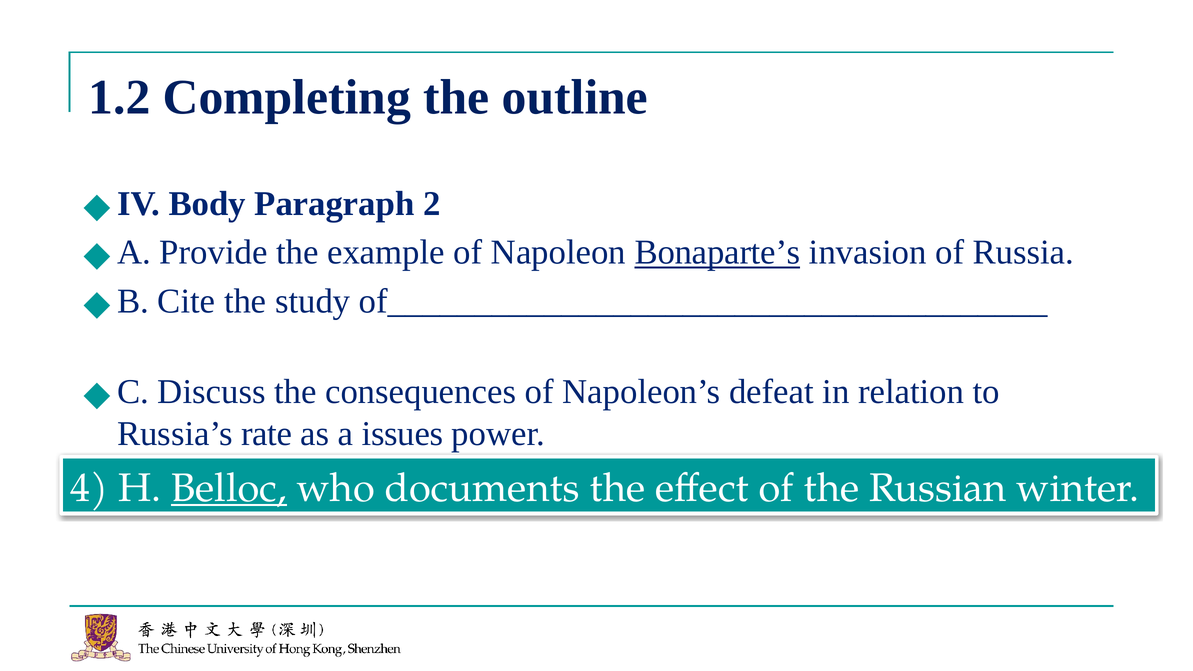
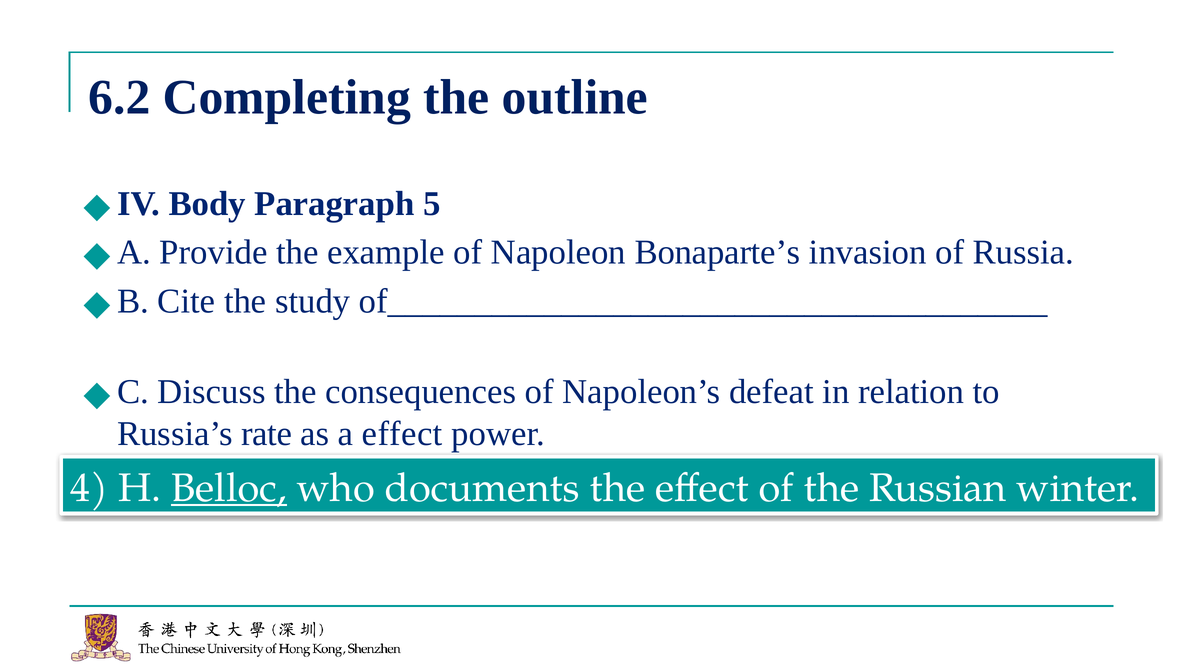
1.2: 1.2 -> 6.2 (120, 97)
2: 2 -> 5 (432, 204)
Bonaparte’s underline: present -> none (717, 252)
a issues: issues -> effect (402, 434)
